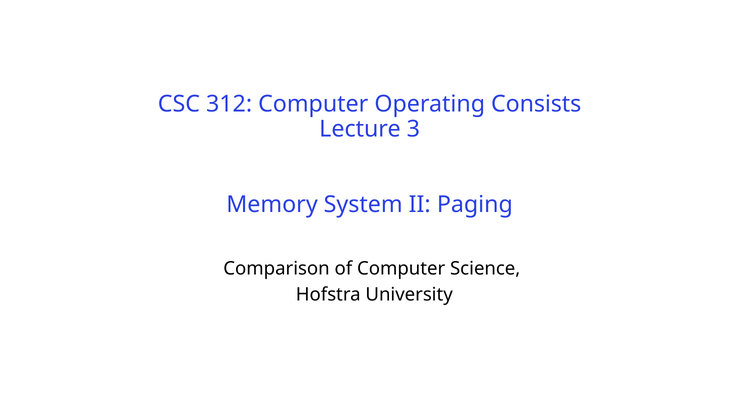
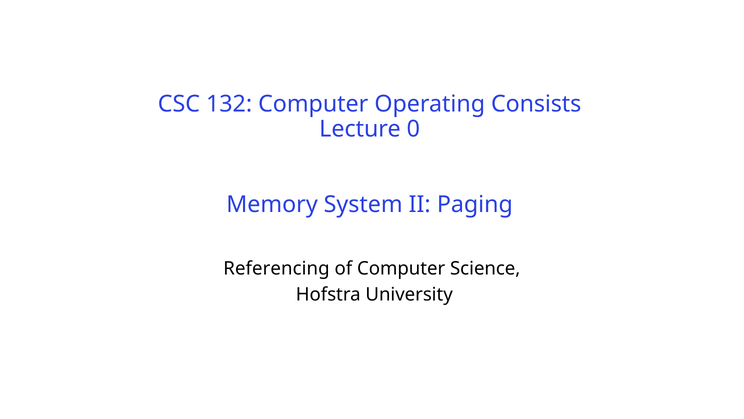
312: 312 -> 132 (229, 104)
3: 3 -> 0 (413, 129)
Comparison: Comparison -> Referencing (276, 268)
